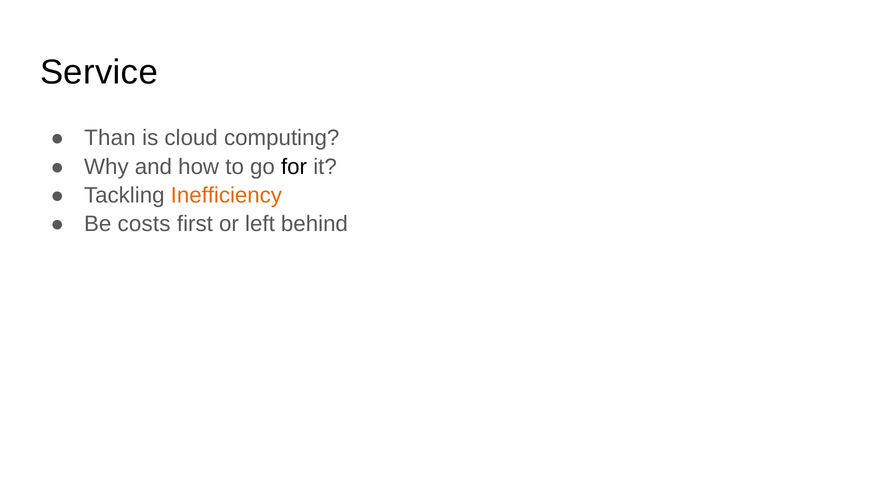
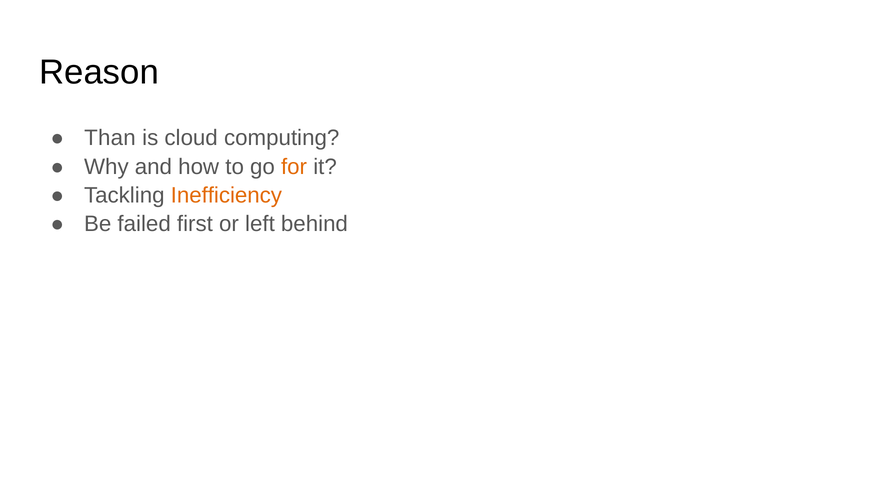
Service: Service -> Reason (99, 72)
for colour: black -> orange (294, 167)
costs: costs -> failed (144, 224)
